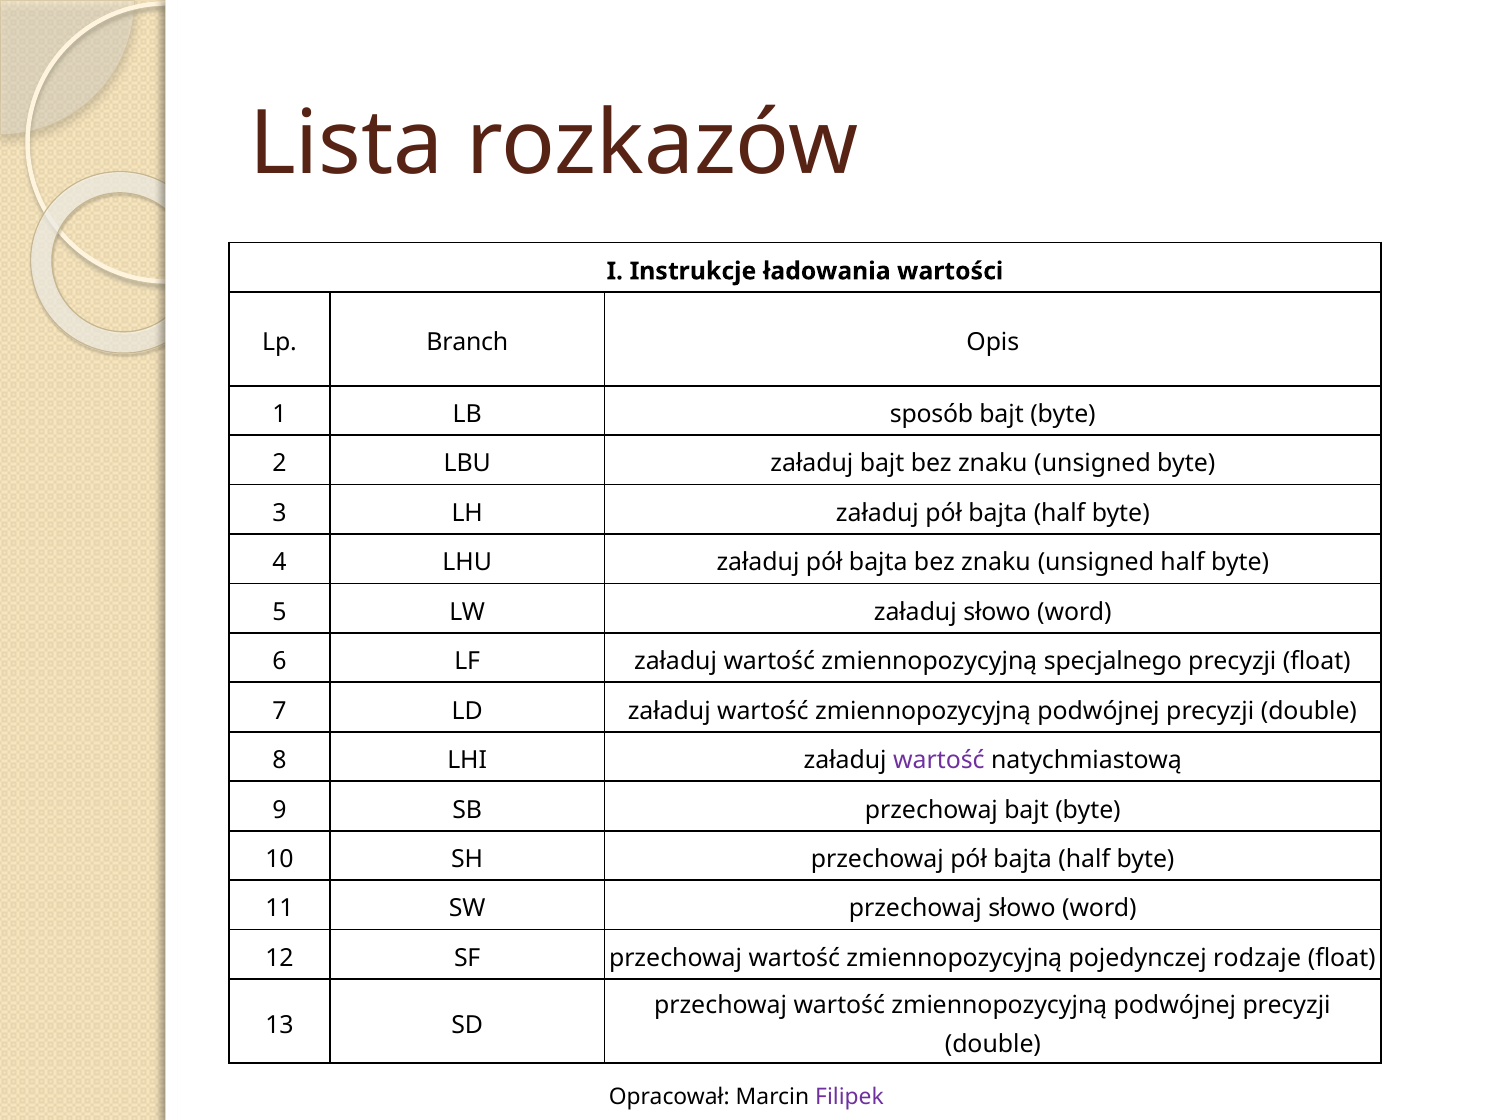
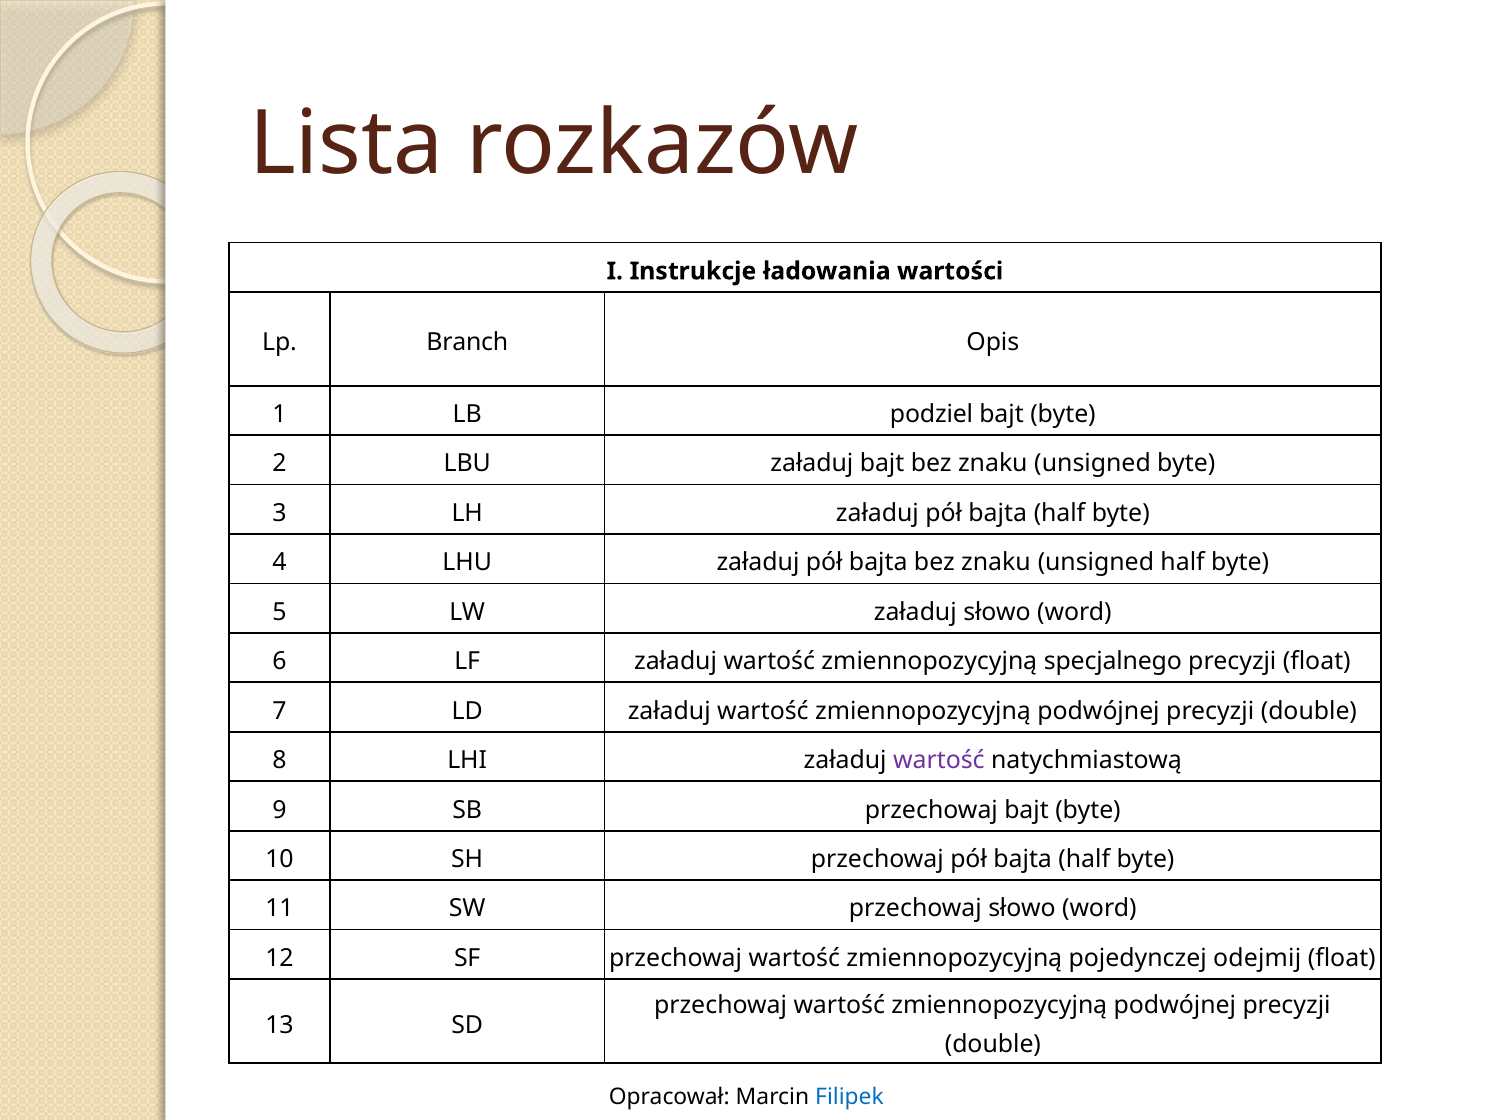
sposób: sposób -> podziel (931, 414)
rodzaje: rodzaje -> odejmij (1257, 958)
Filipek colour: purple -> blue (849, 1097)
